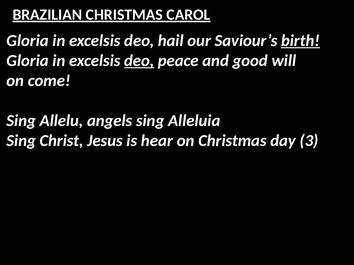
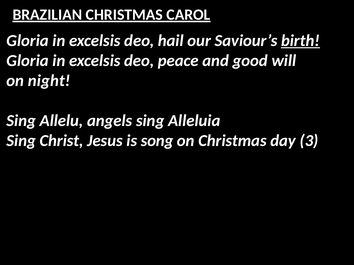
deo underline: present -> none (139, 61)
come: come -> night (49, 81)
hear: hear -> song (157, 141)
